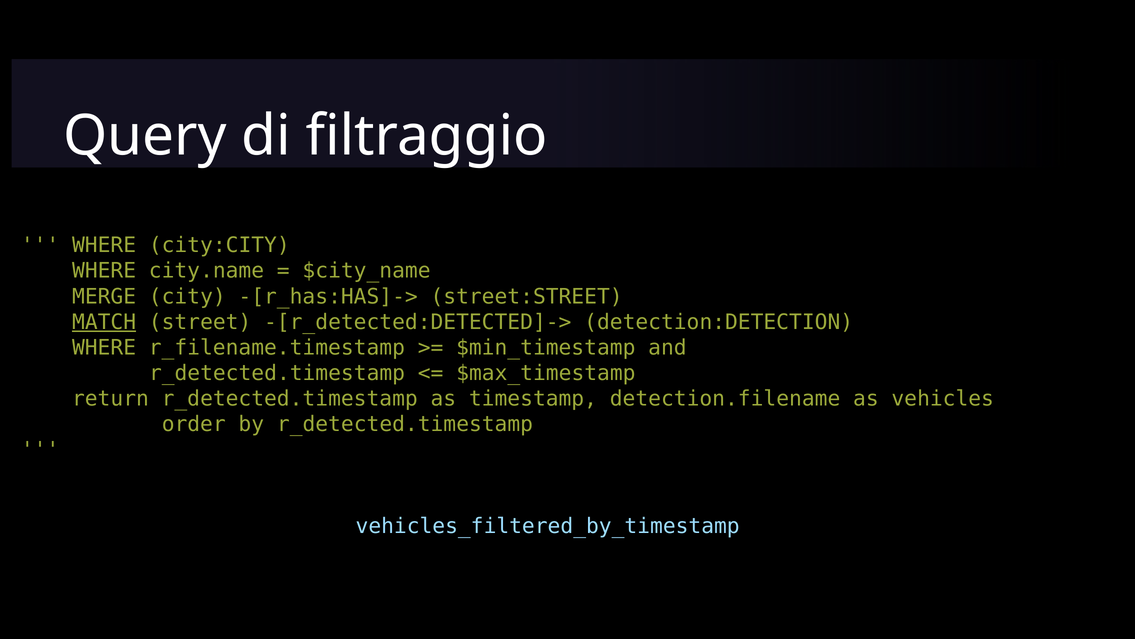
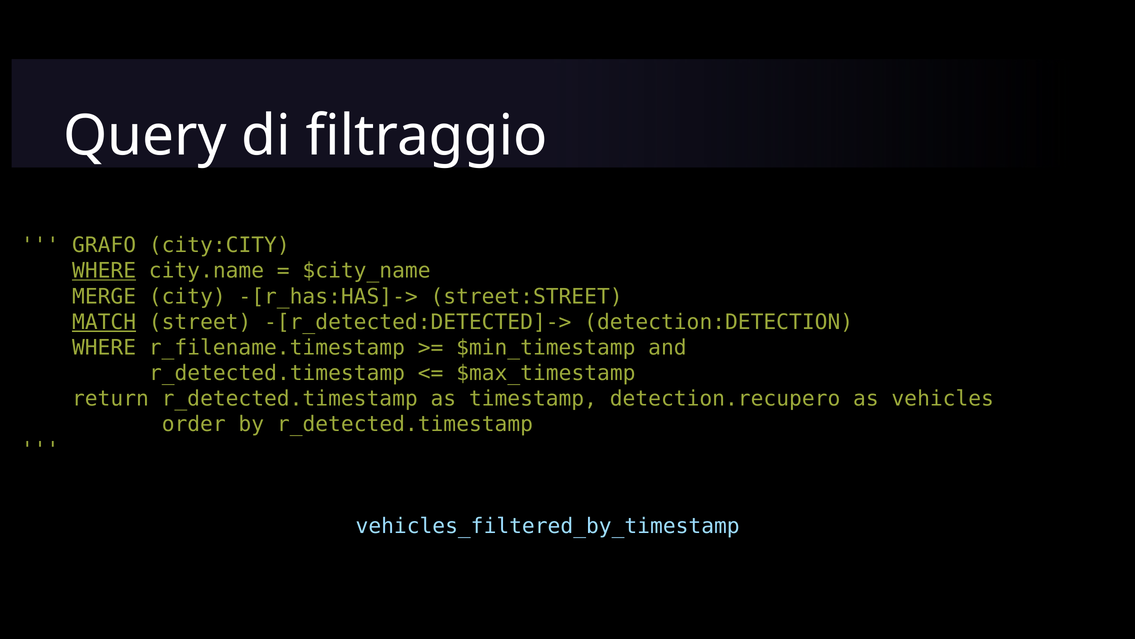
WHERE: WHERE -> GRAFO (104, 245)
WHERE underline: none -> present (104, 271)
detection.filename: detection.filename -> detection.recupero (725, 398)
